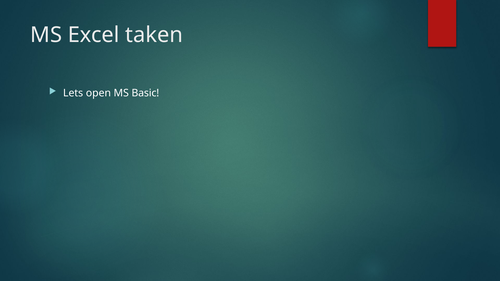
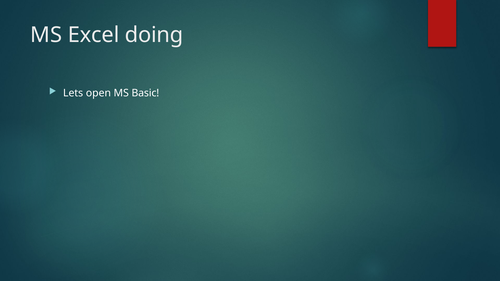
taken: taken -> doing (154, 35)
